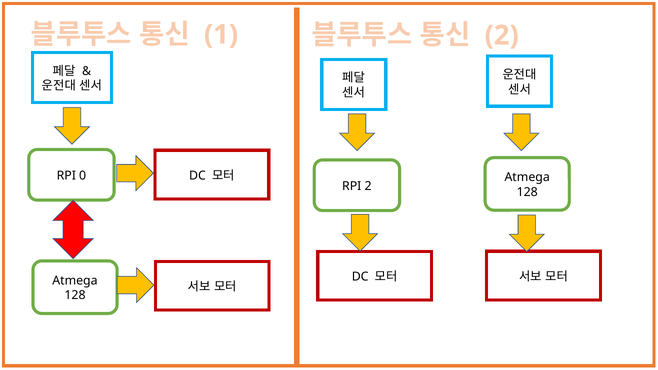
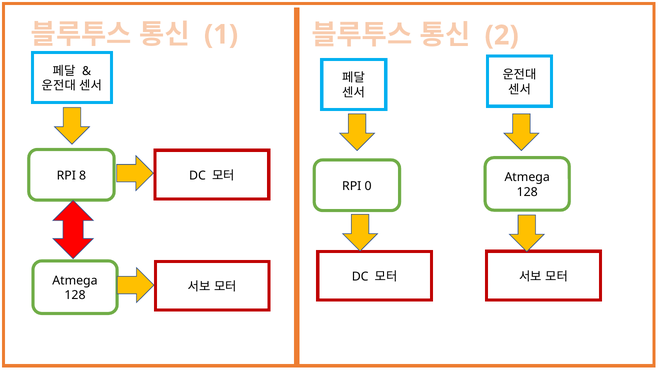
0: 0 -> 8 (83, 176)
RPI 2: 2 -> 0 (368, 186)
